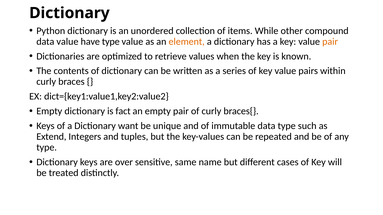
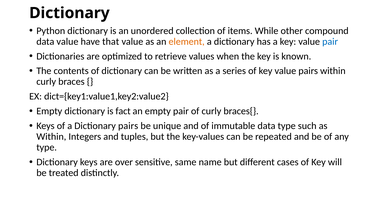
have type: type -> that (111, 42)
pair colour: orange -> blue (330, 42)
Dictionary want: want -> pairs (128, 126)
Extend: Extend -> Within (51, 137)
